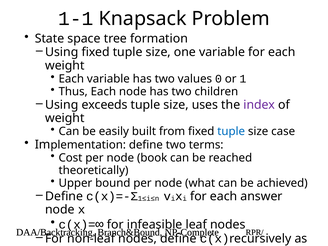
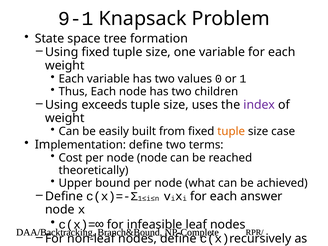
1-1: 1-1 -> 9-1 (76, 19)
tuple colour: blue -> orange (231, 131)
node book: book -> node (152, 158)
